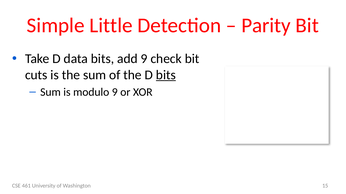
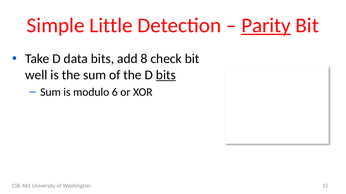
Parity underline: none -> present (266, 25)
add 9: 9 -> 8 (144, 59)
cuts: cuts -> well (36, 75)
modulo 9: 9 -> 6 (115, 92)
